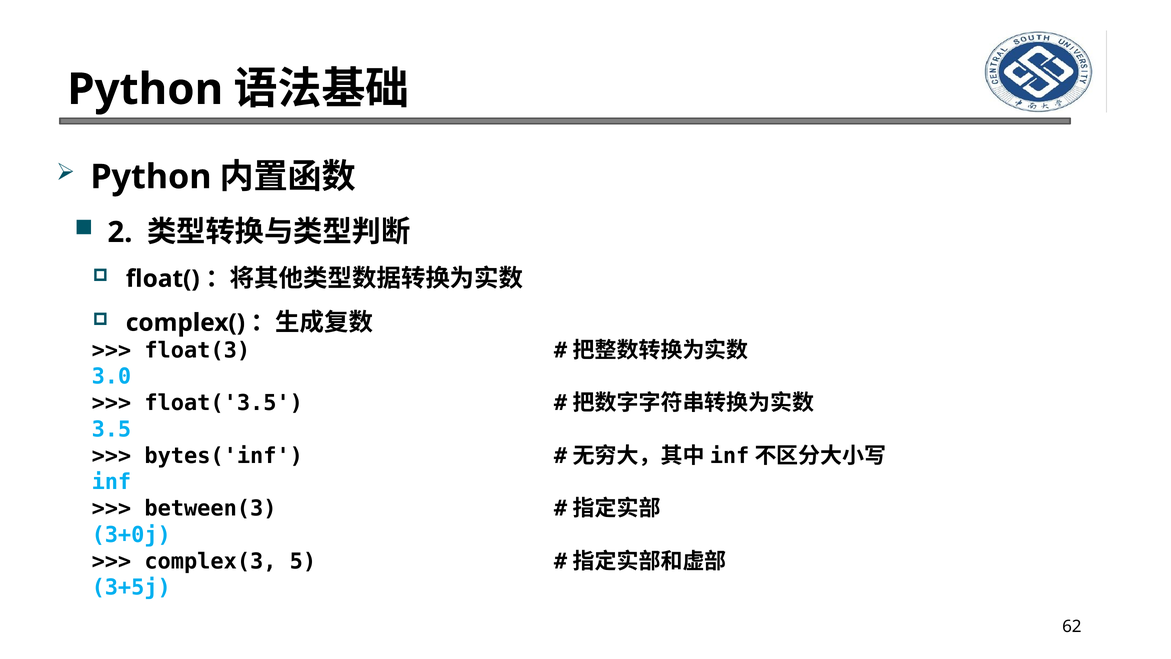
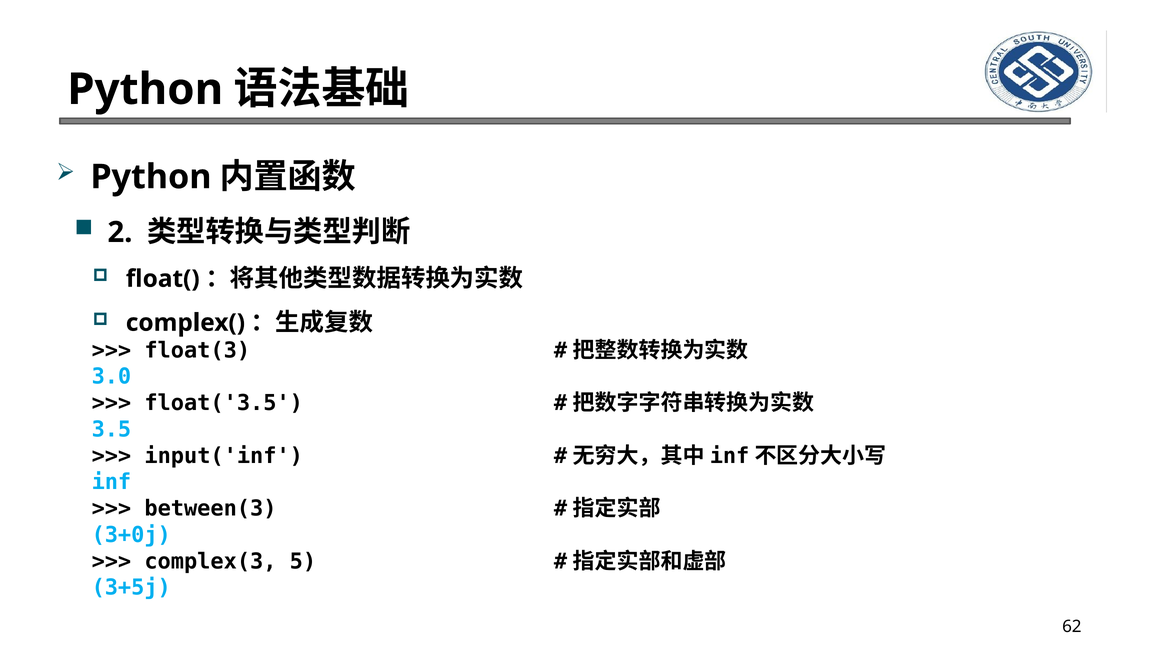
bytes('inf: bytes('inf -> input('inf (224, 456)
